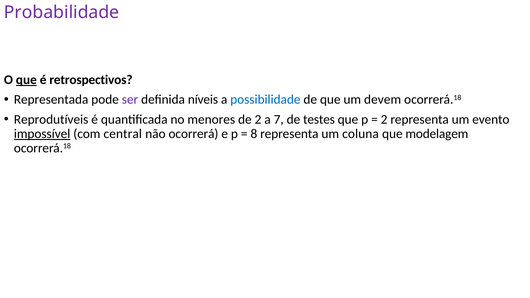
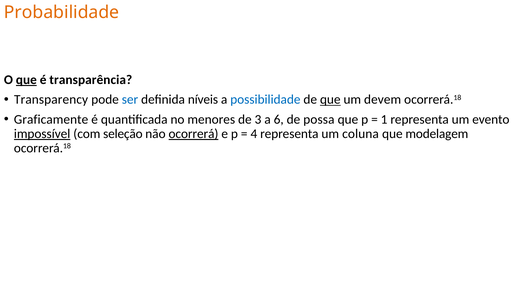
Probabilidade colour: purple -> orange (62, 12)
retrospectivos: retrospectivos -> transparência (91, 80)
Representada: Representada -> Transparency (51, 100)
ser colour: purple -> blue (130, 100)
que underline: none -> present (330, 100)
Reprodutíveis: Reprodutíveis -> Graficamente (51, 119)
de 2: 2 -> 3 (258, 119)
7: 7 -> 6 (279, 119)
testes: testes -> possa (319, 119)
2: 2 -> 1 (384, 119)
central: central -> seleção (123, 134)
ocorrerá underline: none -> present (193, 134)
8: 8 -> 4 (254, 134)
